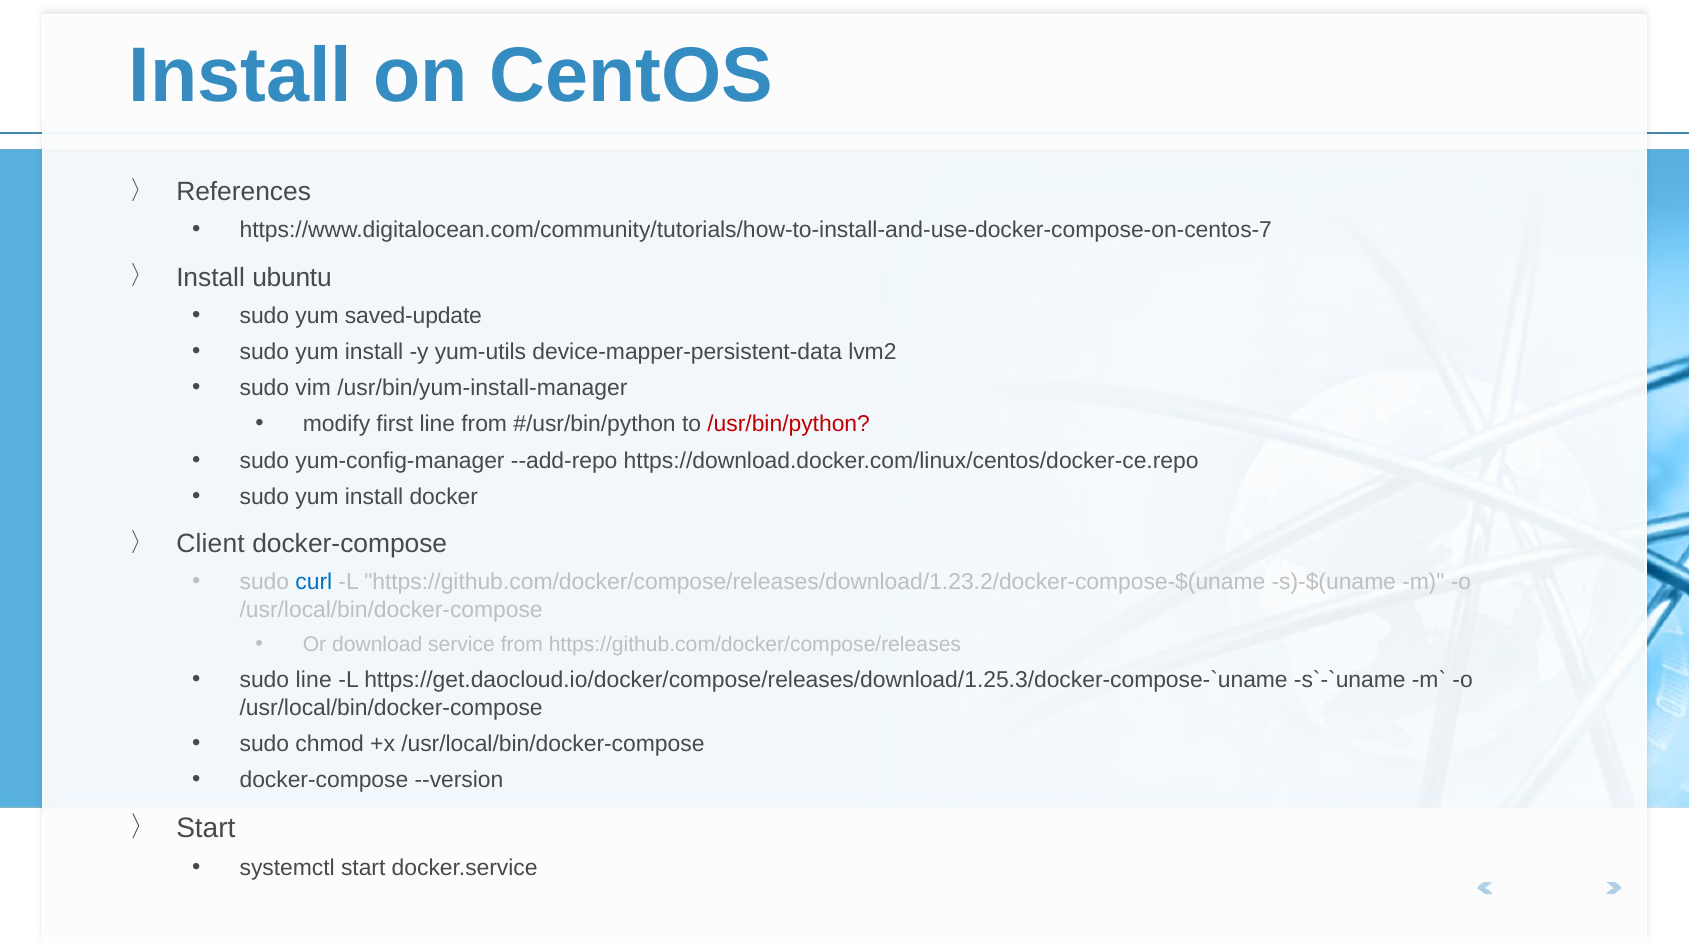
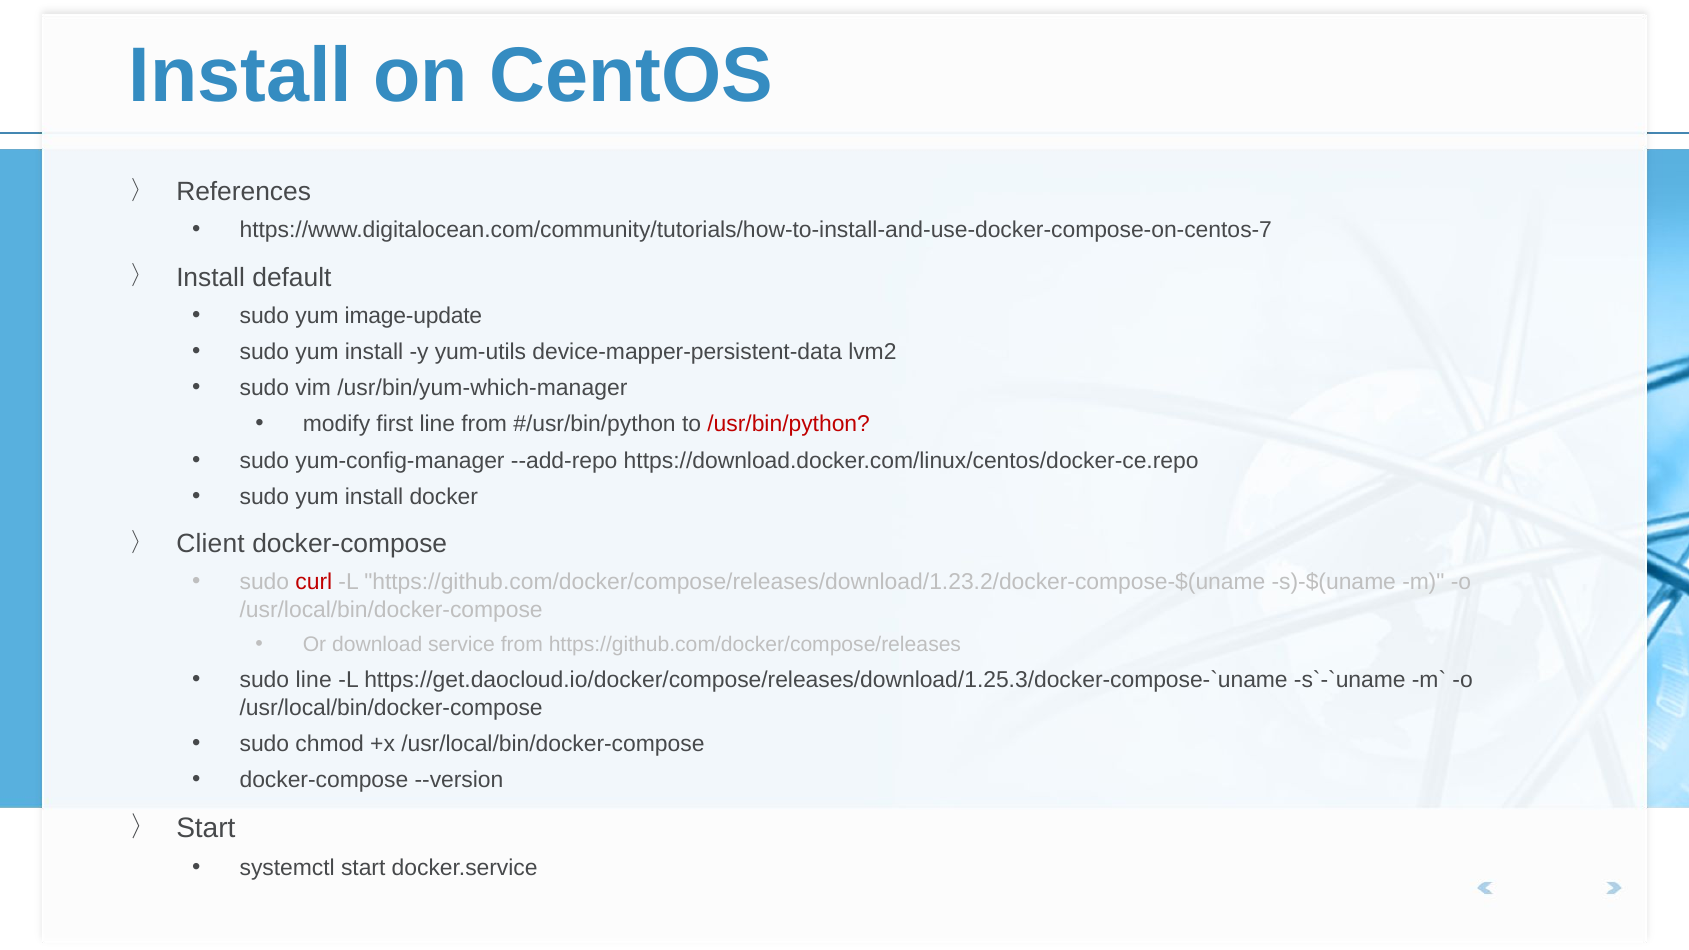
ubuntu: ubuntu -> default (292, 277)
saved-update: saved-update -> image-update (413, 316)
/usr/bin/yum-install-manager: /usr/bin/yum-install-manager -> /usr/bin/yum-which-manager (482, 388)
curl colour: blue -> red (314, 582)
